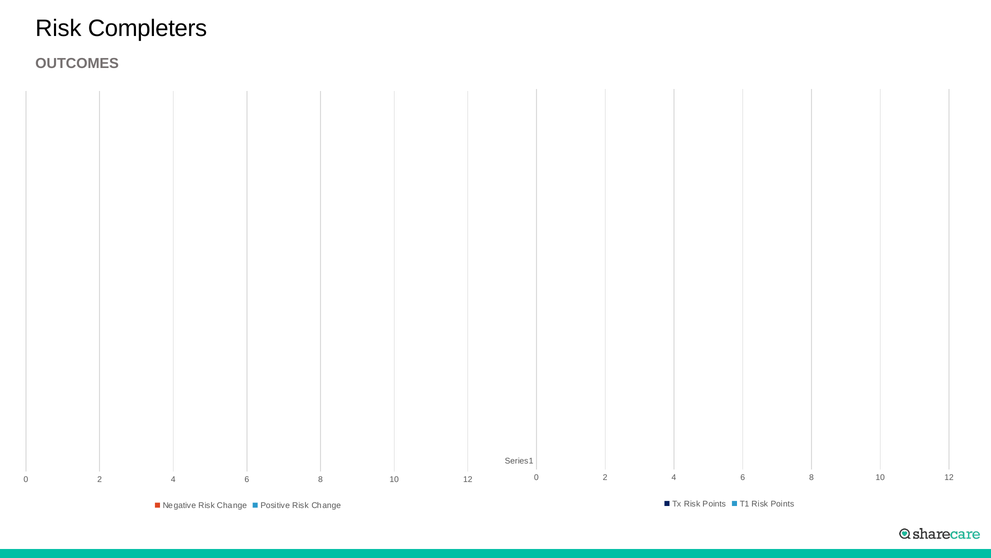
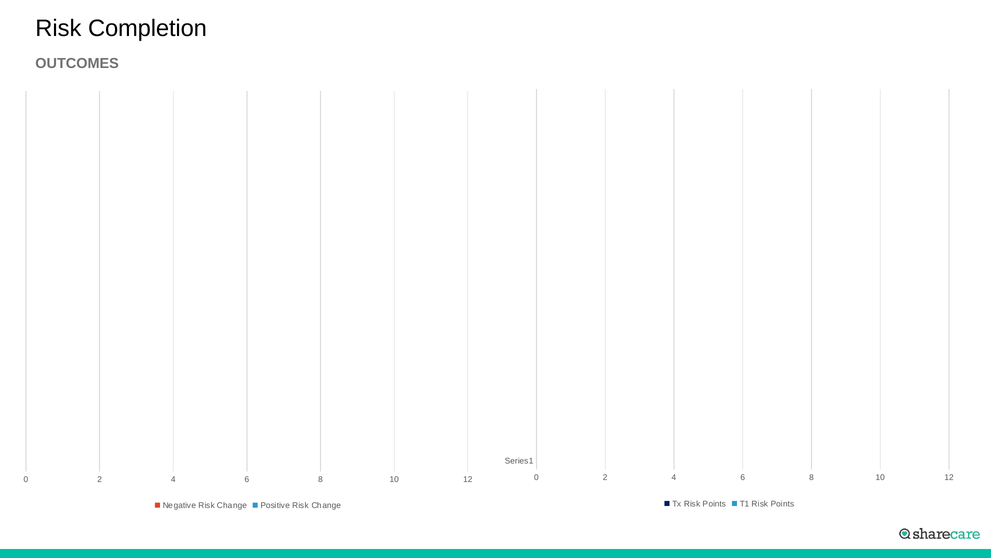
Completers: Completers -> Completion (147, 28)
